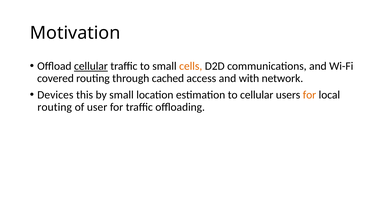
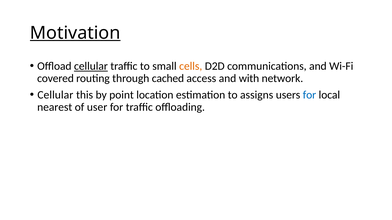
Motivation underline: none -> present (75, 33)
Devices: Devices -> Cellular (55, 95)
by small: small -> point (122, 95)
to cellular: cellular -> assigns (257, 95)
for colour: orange -> blue (309, 95)
routing: routing -> nearest (55, 107)
